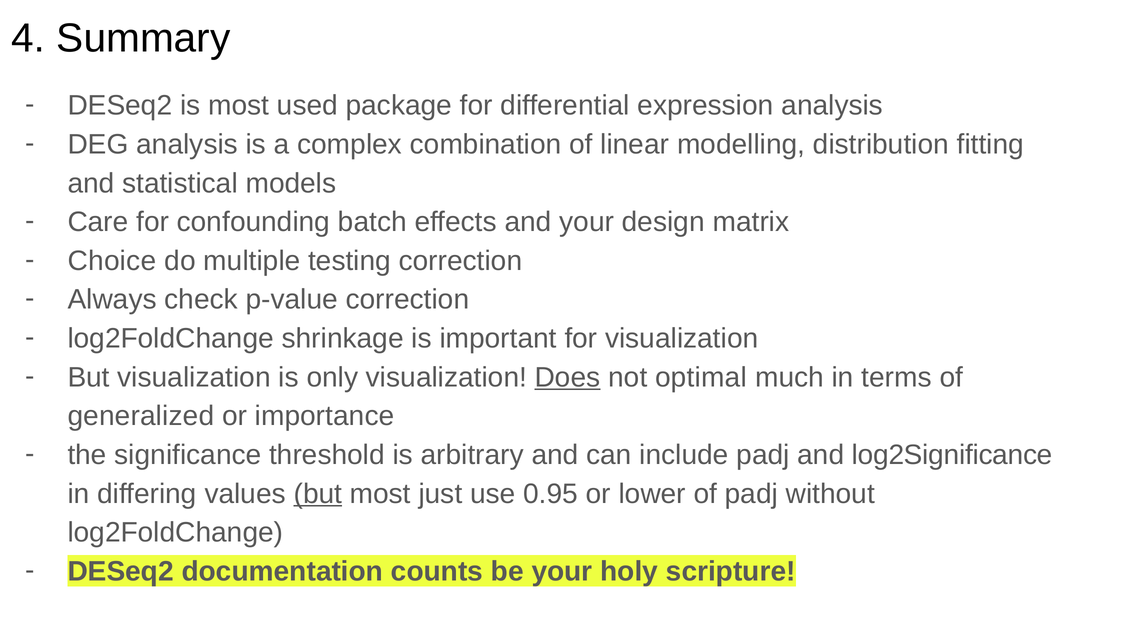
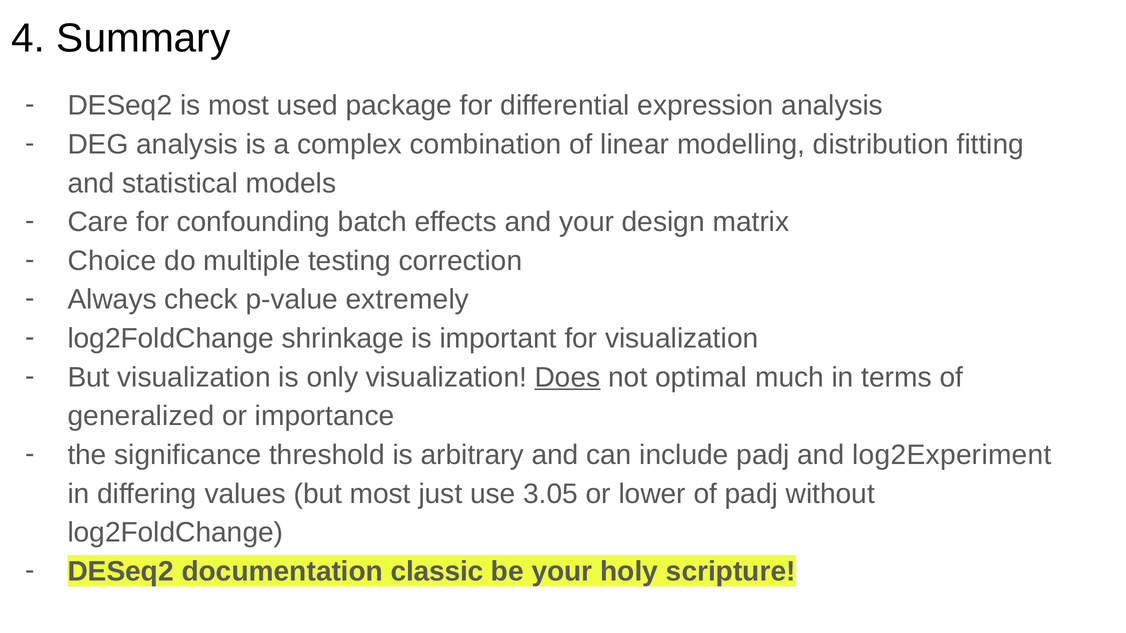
p-value correction: correction -> extremely (407, 300)
log2Significance: log2Significance -> log2Experiment (952, 455)
but underline: present -> none (318, 494)
0.95: 0.95 -> 3.05 (551, 494)
counts: counts -> classic (437, 572)
